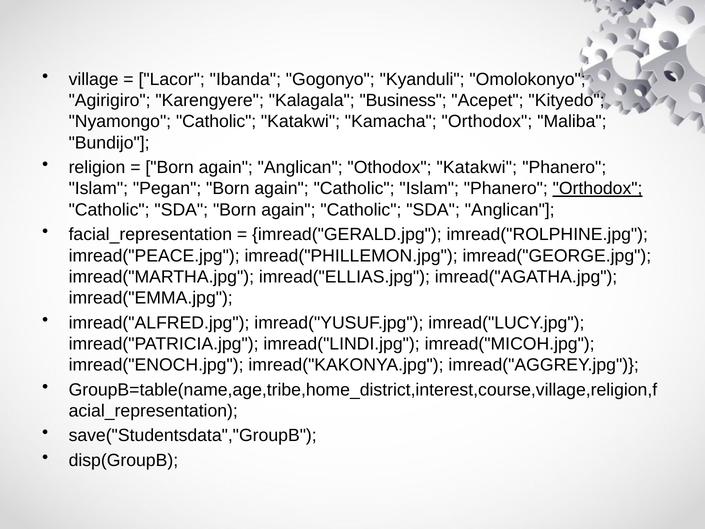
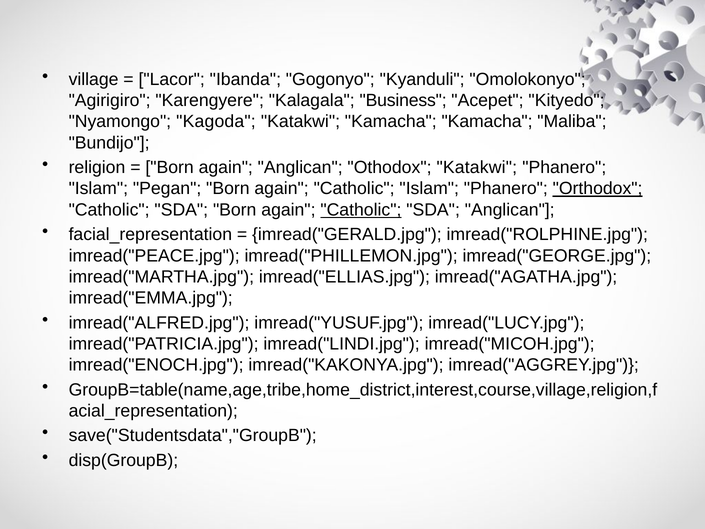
Nyamongo Catholic: Catholic -> Kagoda (216, 122)
Kamacha Orthodox: Orthodox -> Kamacha (487, 122)
Catholic underline: none -> present (361, 210)
